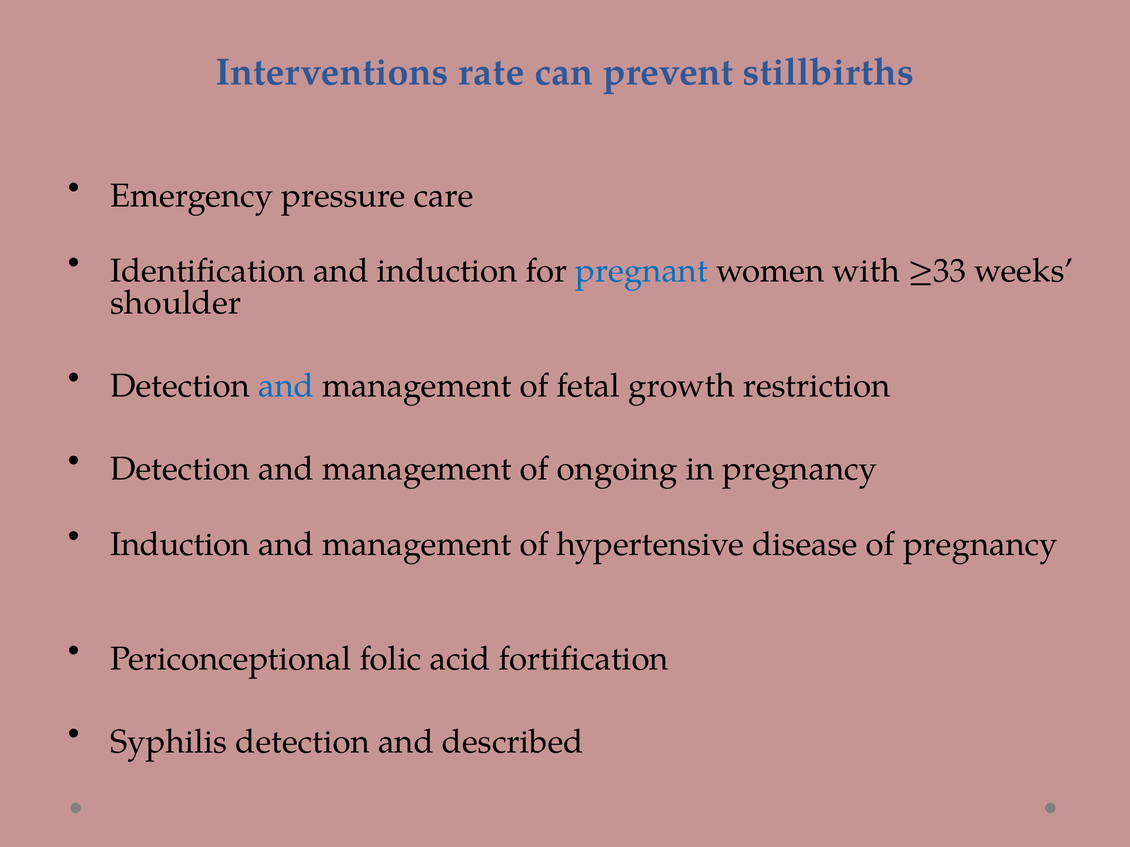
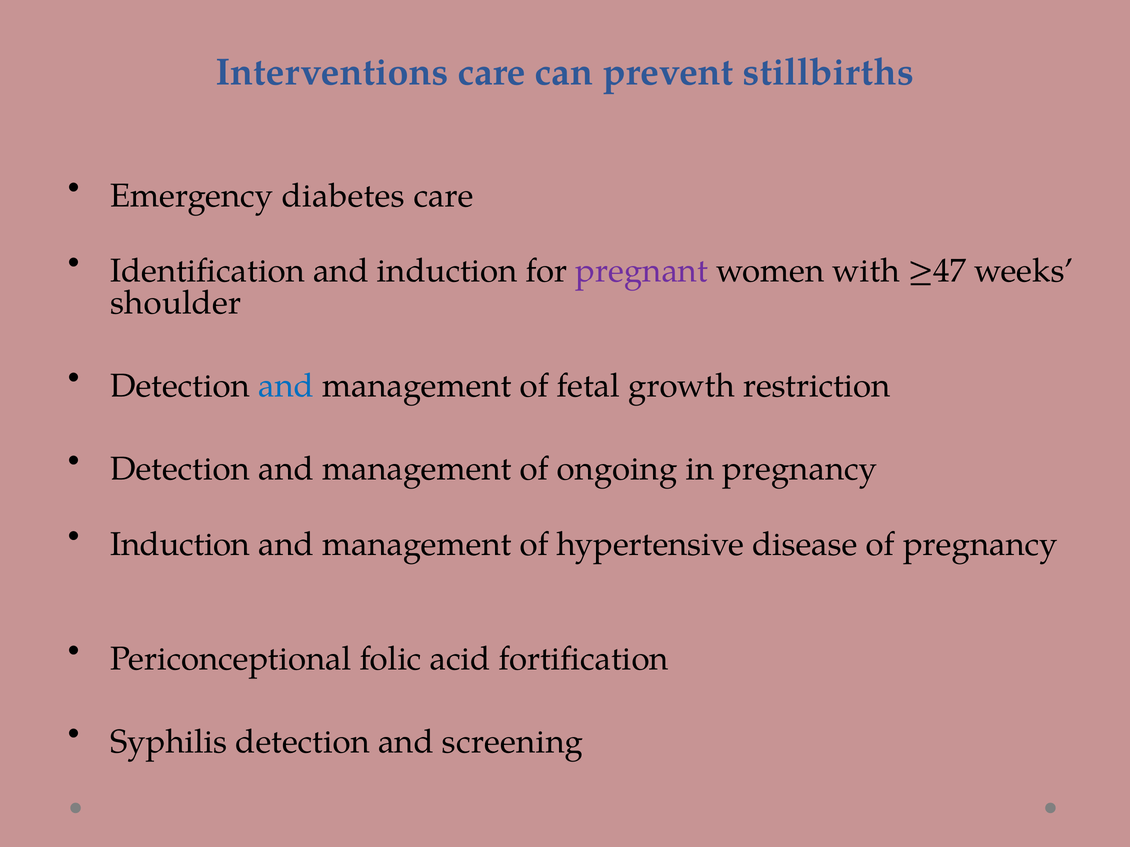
Interventions rate: rate -> care (492, 72)
pressure: pressure -> diabetes (343, 196)
pregnant colour: blue -> purple (642, 271)
≥33: ≥33 -> ≥47 (937, 271)
described: described -> screening (513, 742)
